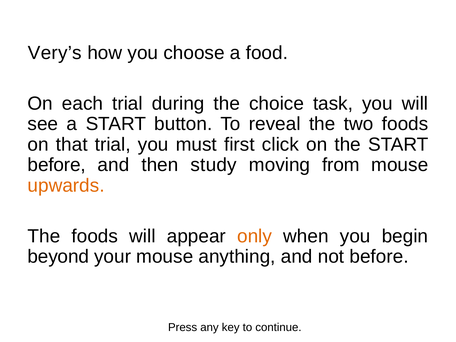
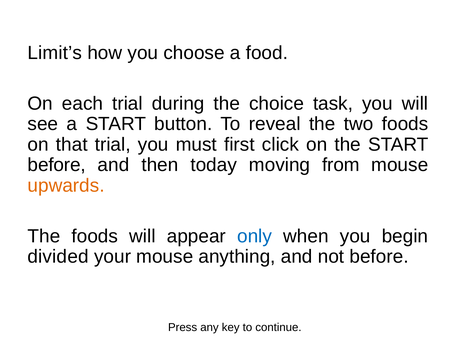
Very’s: Very’s -> Limit’s (55, 53)
study: study -> today (214, 165)
only colour: orange -> blue (255, 236)
beyond: beyond -> divided (58, 257)
